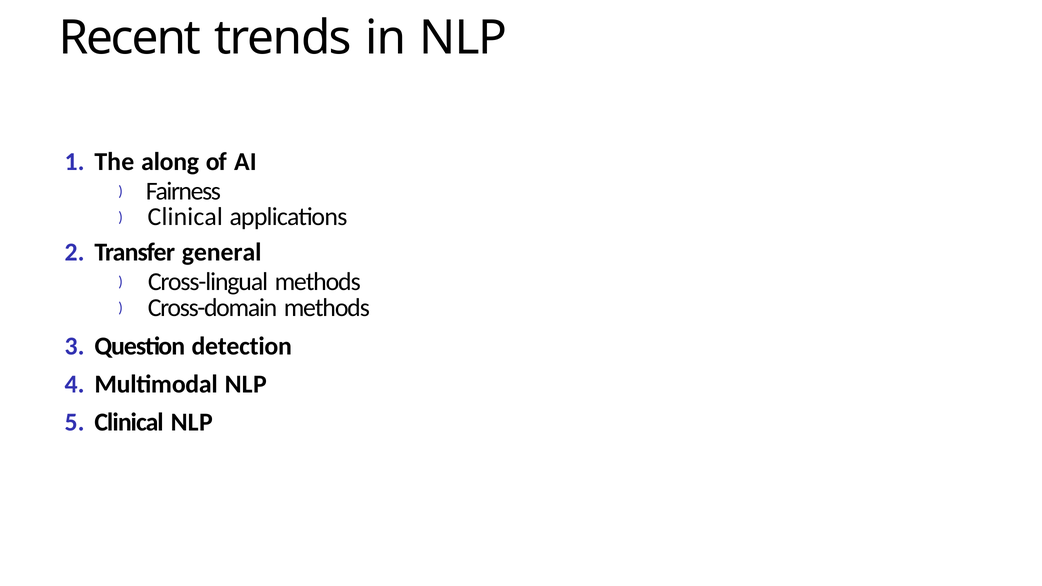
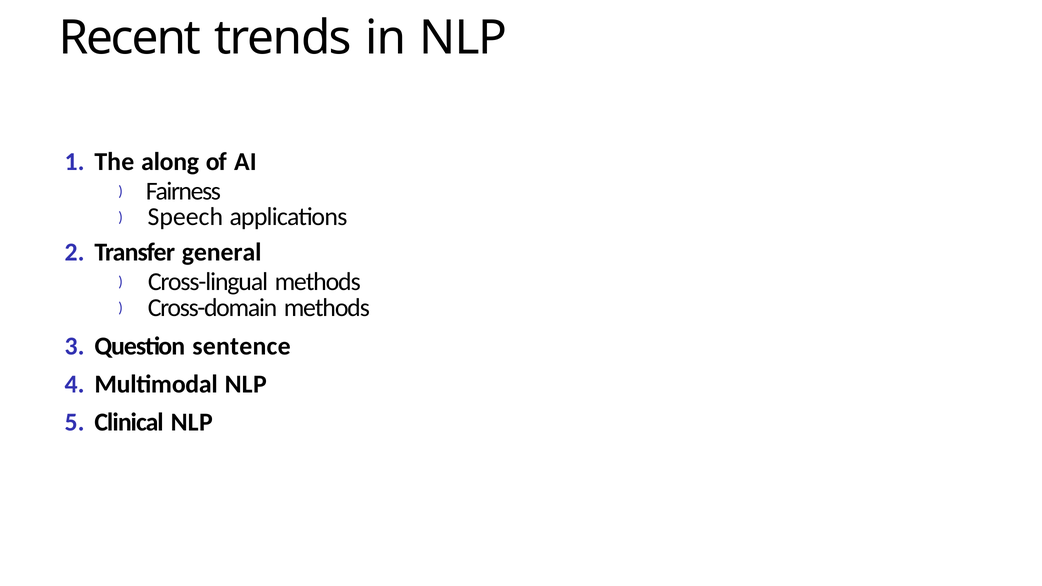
Clinical: Clinical -> Speech (185, 217)
detection: detection -> sentence (241, 346)
